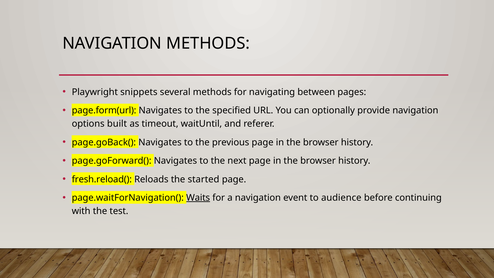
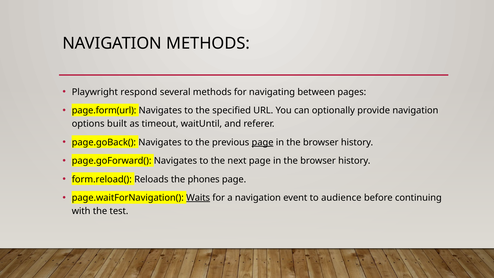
snippets: snippets -> respond (139, 92)
page underline: none -> present (263, 142)
fresh.reload(: fresh.reload( -> form.reload( (102, 179)
started: started -> phones (204, 179)
